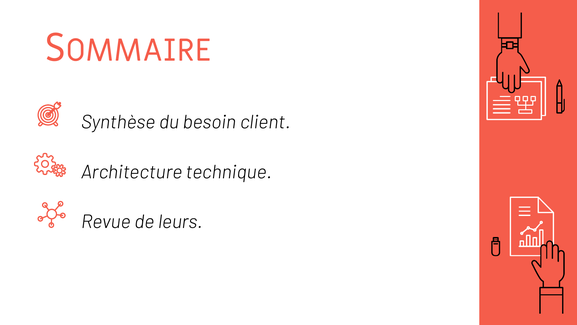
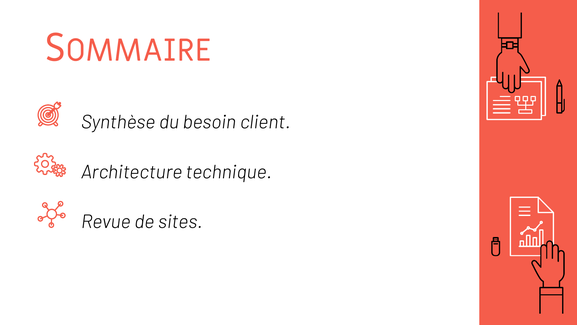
leurs: leurs -> sites (180, 222)
